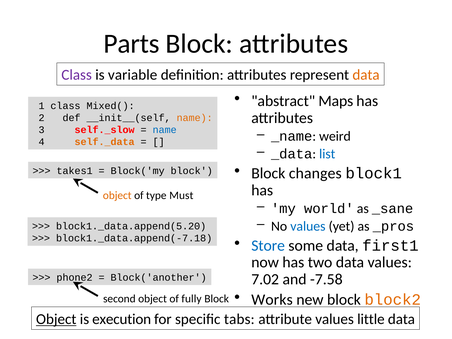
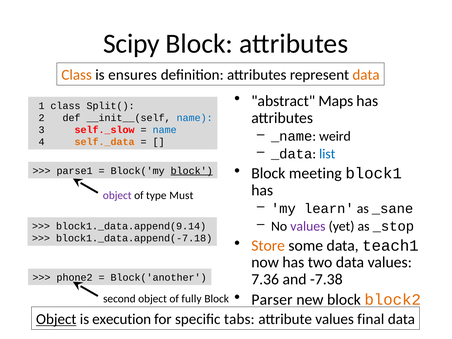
Parts: Parts -> Scipy (132, 44)
Class colour: purple -> orange (77, 75)
variable: variable -> ensures (133, 75)
Mixed(: Mixed( -> Split( (111, 106)
name colour: orange -> blue (195, 118)
changes: changes -> meeting (315, 173)
takes1: takes1 -> parse1 (75, 171)
block underline: none -> present (192, 171)
object colour: orange -> purple (117, 195)
world: world -> learn (329, 209)
values colour: blue -> purple (308, 226)
_pros: _pros -> _stop (393, 226)
block1._data.append(5.20: block1._data.append(5.20 -> block1._data.append(9.14 (131, 226)
Store colour: blue -> orange (268, 246)
first1: first1 -> teach1 (390, 246)
7.02: 7.02 -> 7.36 (265, 279)
-7.58: -7.58 -> -7.38 (326, 279)
Works: Works -> Parser (272, 299)
little: little -> final (371, 319)
